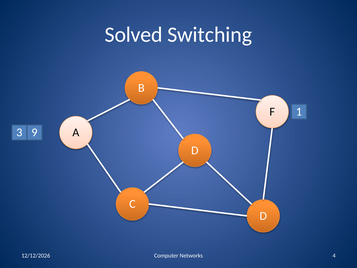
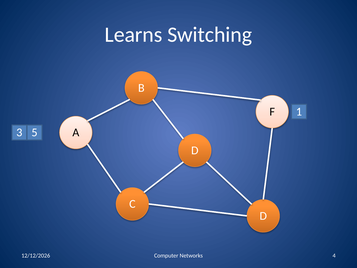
Solved: Solved -> Learns (134, 35)
9: 9 -> 5 (34, 132)
